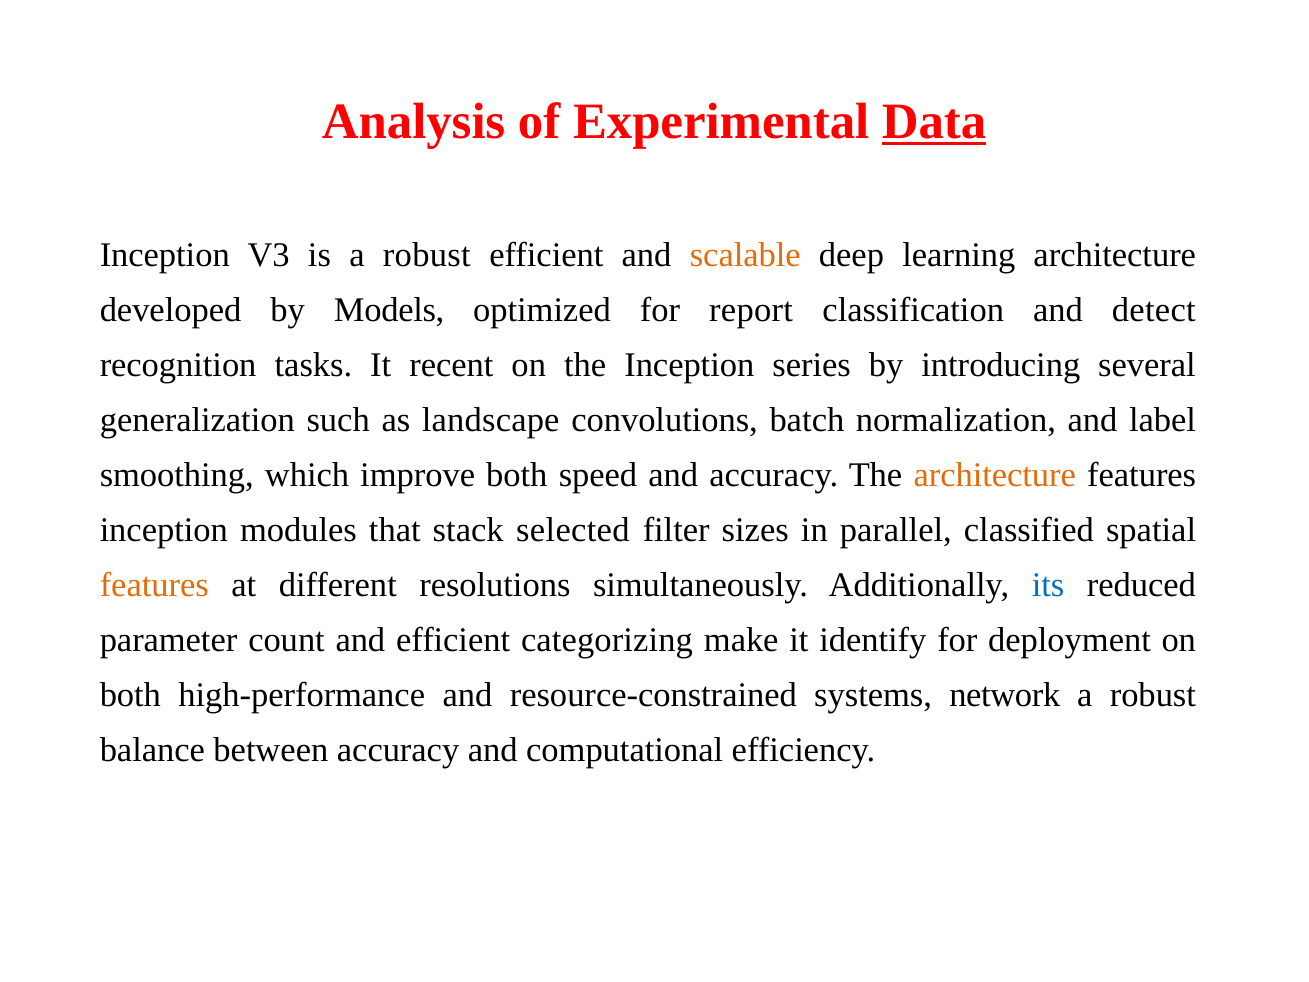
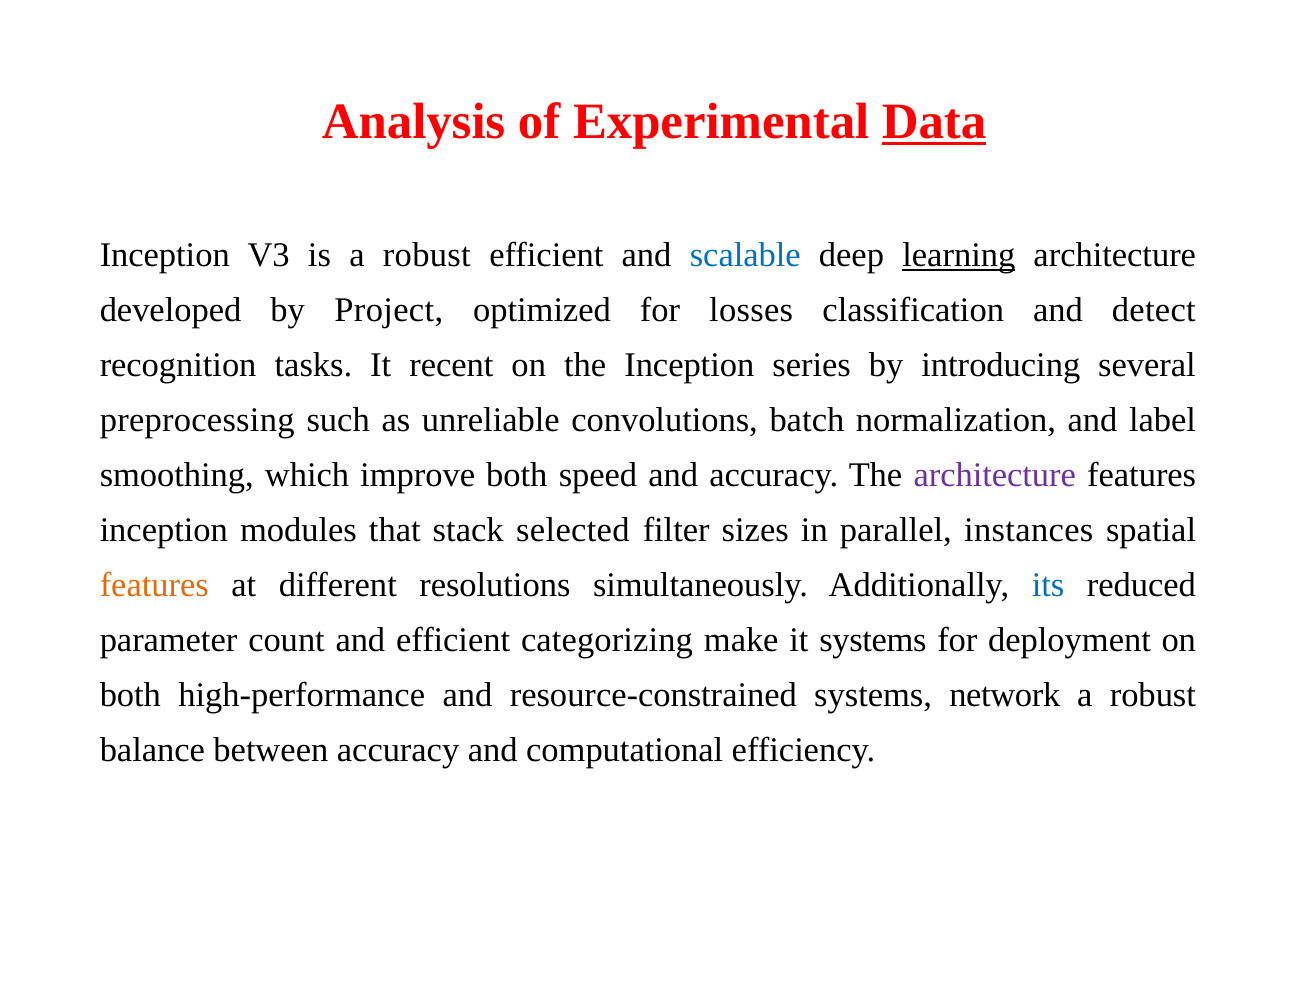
scalable colour: orange -> blue (745, 255)
learning underline: none -> present (959, 255)
Models: Models -> Project (389, 310)
report: report -> losses (751, 310)
generalization: generalization -> preprocessing (197, 420)
landscape: landscape -> unreliable (491, 420)
architecture colour: orange -> purple (995, 475)
classified: classified -> instances (1029, 530)
it identify: identify -> systems (873, 640)
